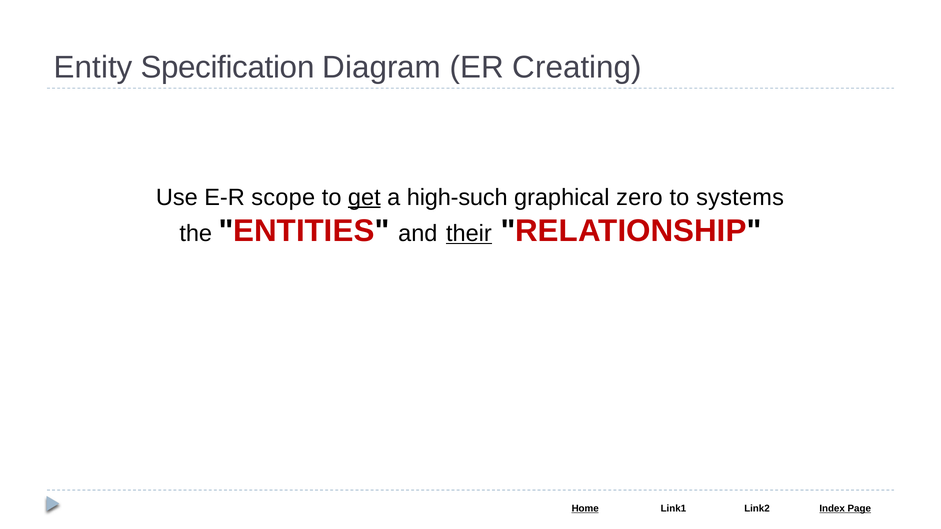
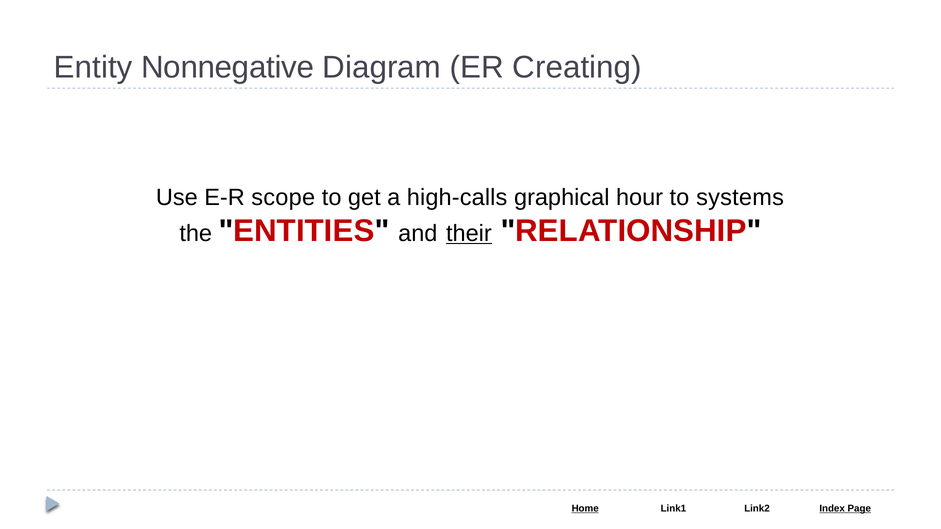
Specification: Specification -> Nonnegative (228, 68)
get underline: present -> none (364, 197)
high-such: high-such -> high-calls (457, 197)
zero: zero -> hour (640, 197)
